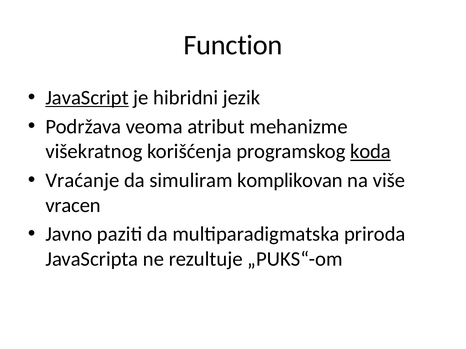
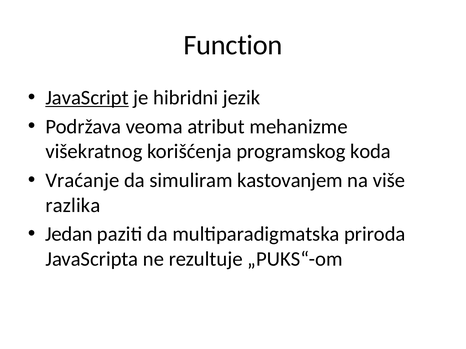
koda underline: present -> none (371, 152)
komplikovan: komplikovan -> kastovanjem (290, 181)
vracen: vracen -> razlika (73, 205)
Javno: Javno -> Jedan (69, 234)
